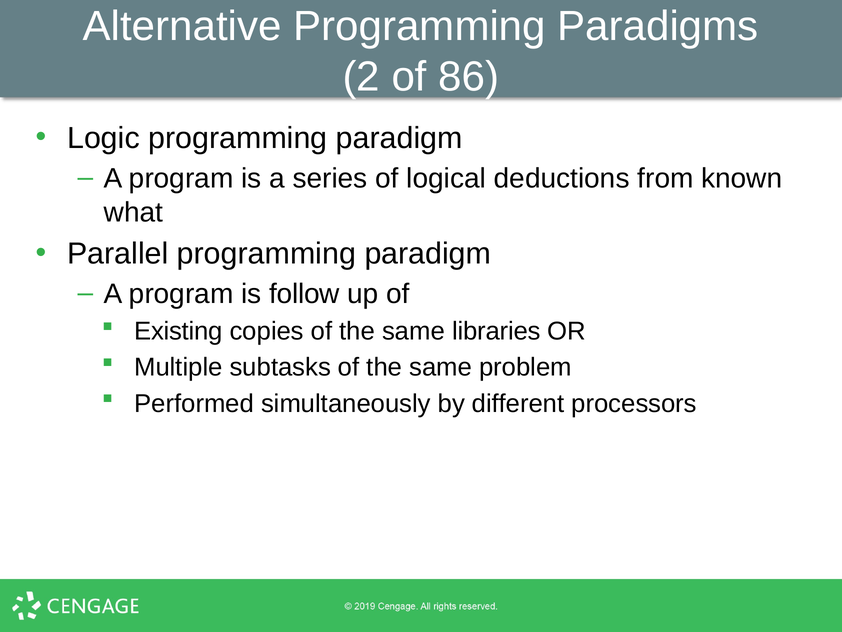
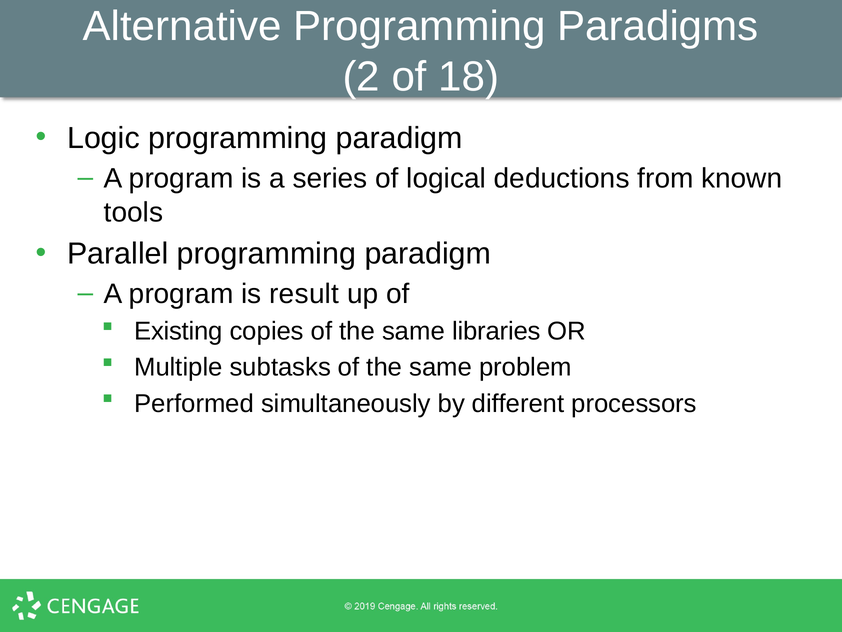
86: 86 -> 18 (469, 77)
what: what -> tools (134, 212)
follow: follow -> result (304, 294)
